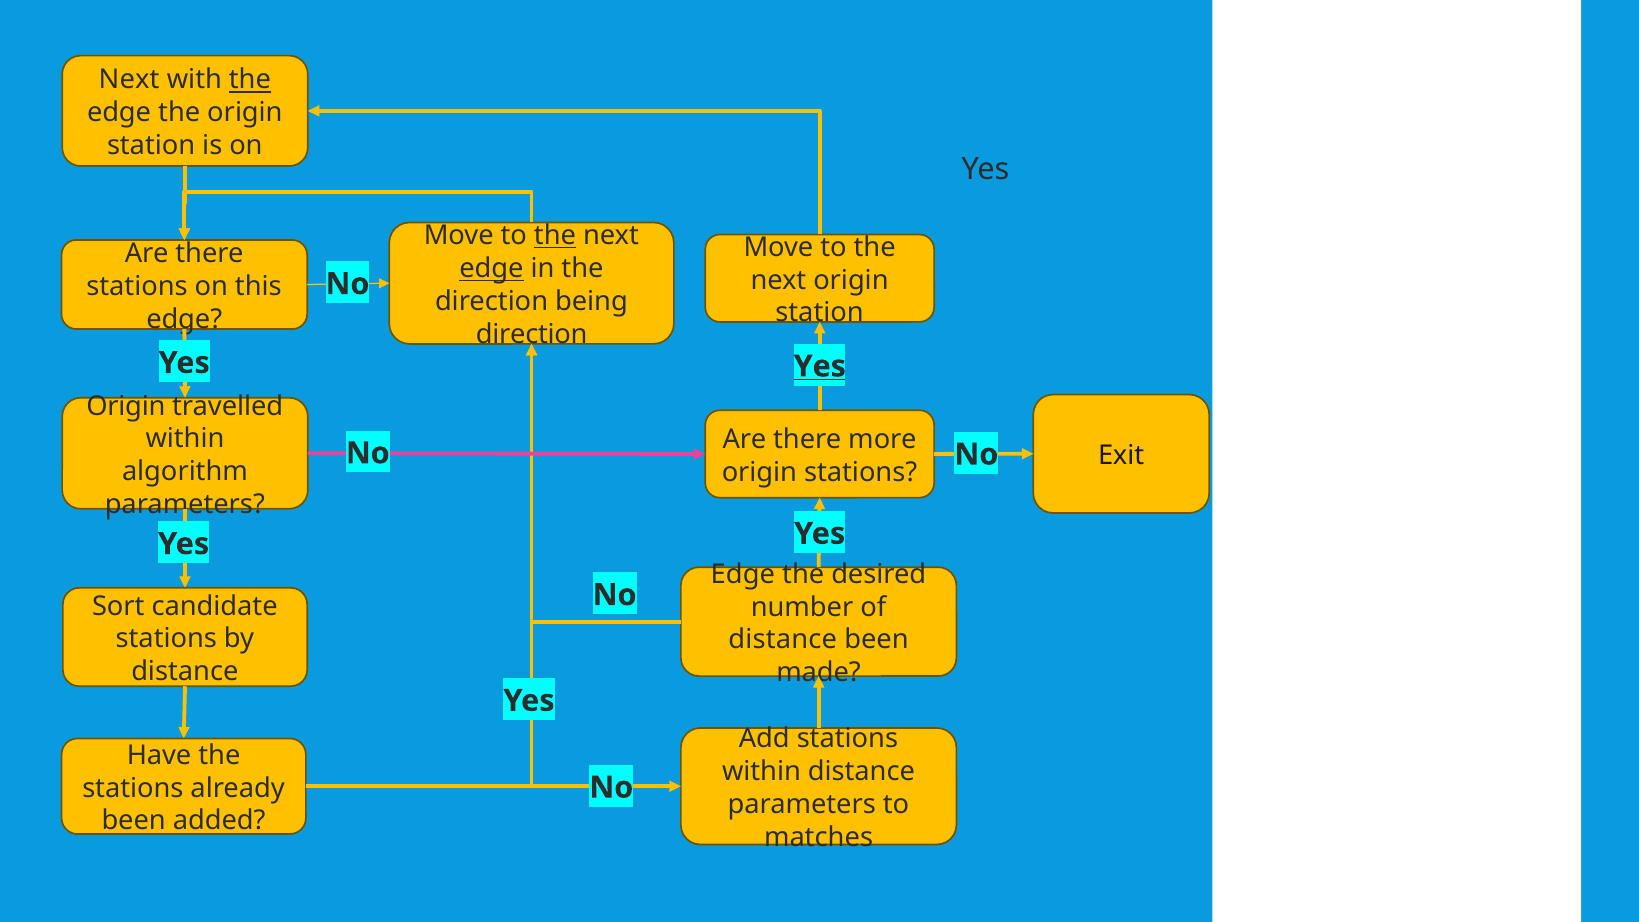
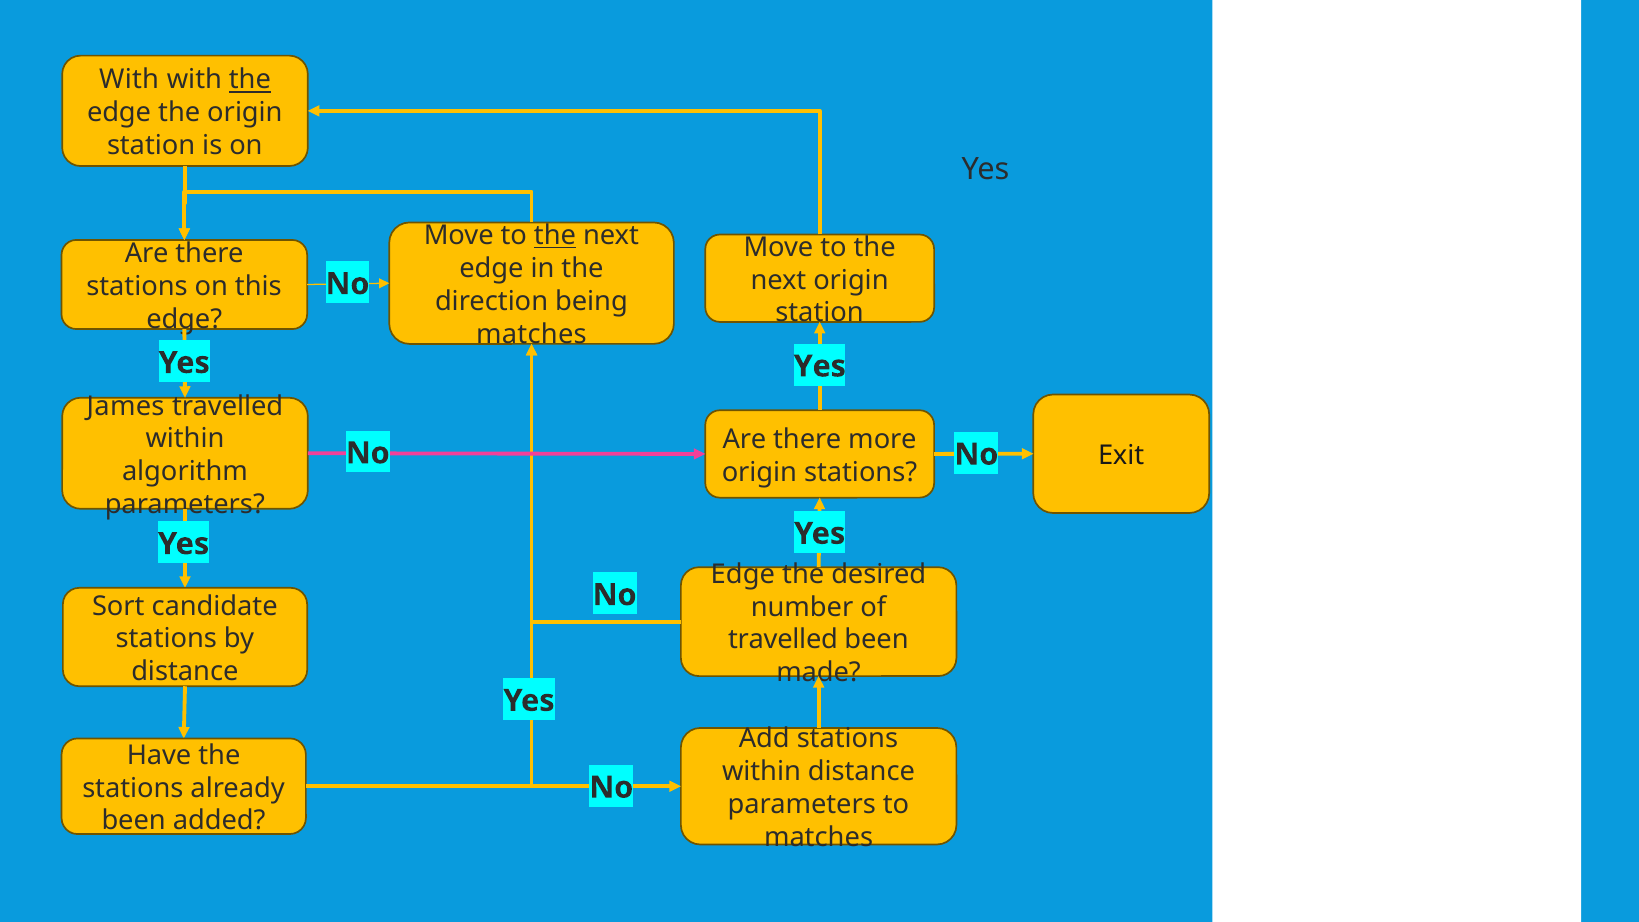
Next: Next -> With (129, 80)
edge underline: present -> none (492, 269)
direction: direction -> matches (531, 334)
Yes underline: present -> none (820, 366)
Origin: Origin -> James (126, 406)
distance: distance -> travelled (783, 640)
